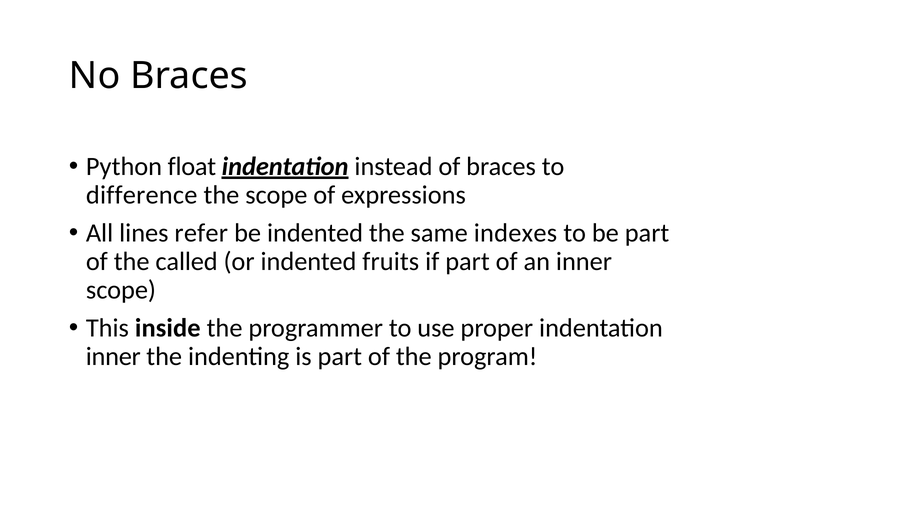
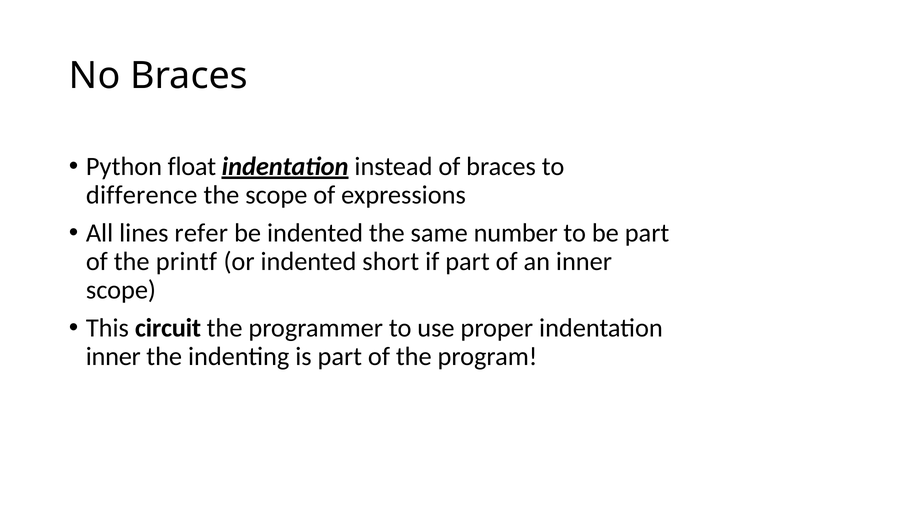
indexes: indexes -> number (516, 233)
called: called -> printf (186, 261)
fruits: fruits -> short (391, 261)
inside: inside -> circuit (168, 328)
